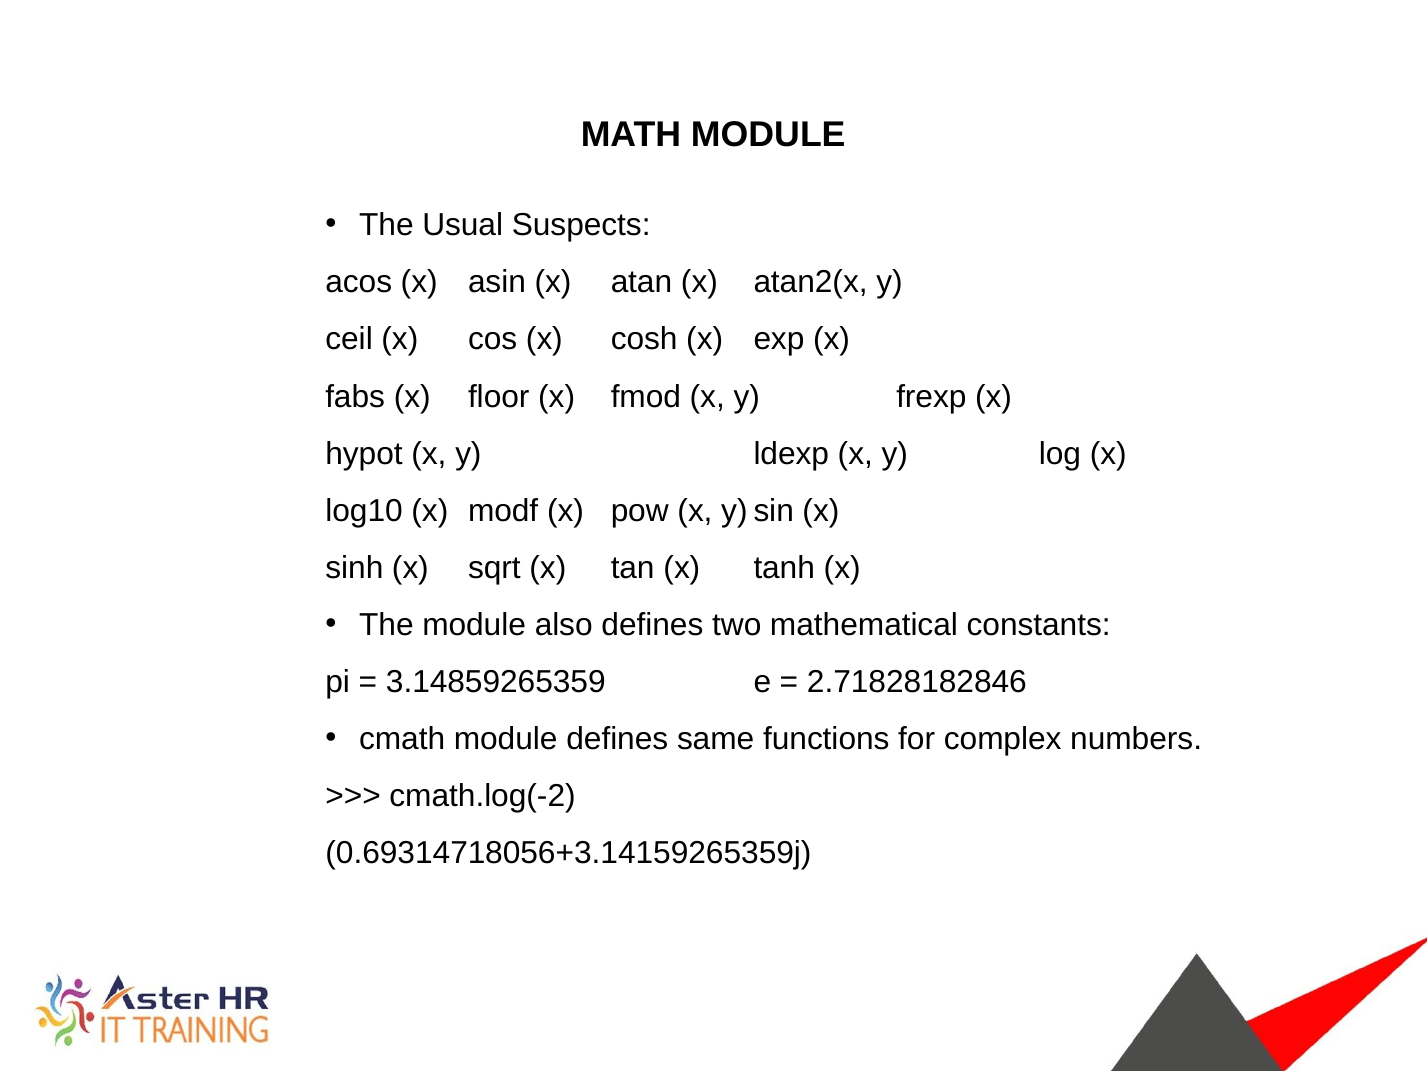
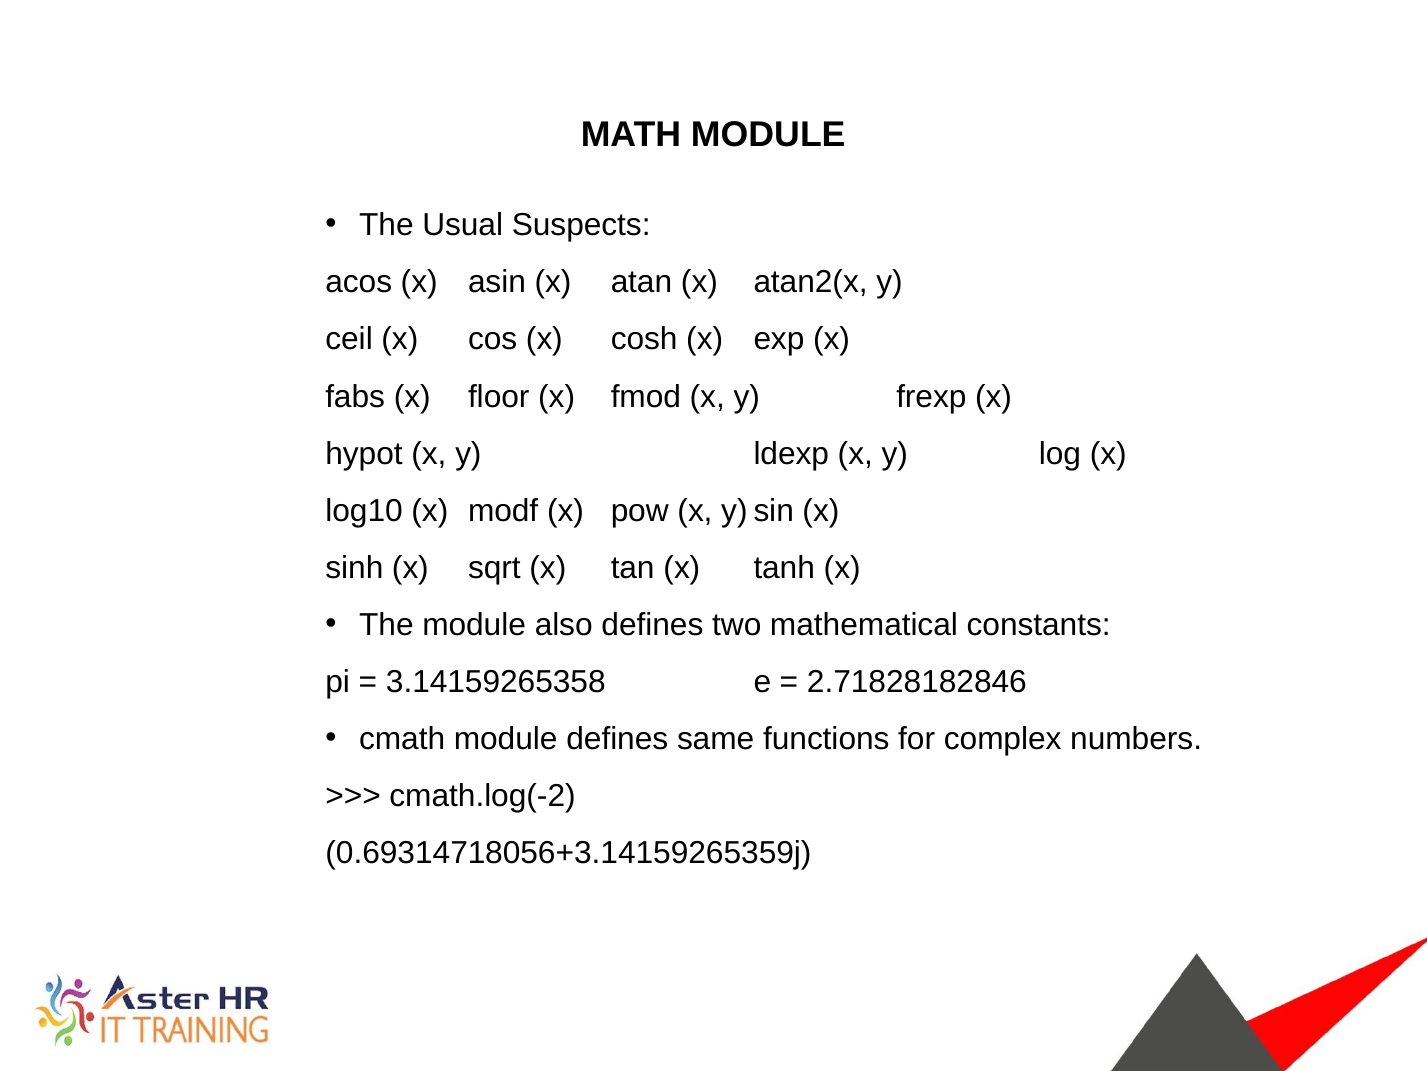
3.14859265359: 3.14859265359 -> 3.14159265358 (496, 681)
